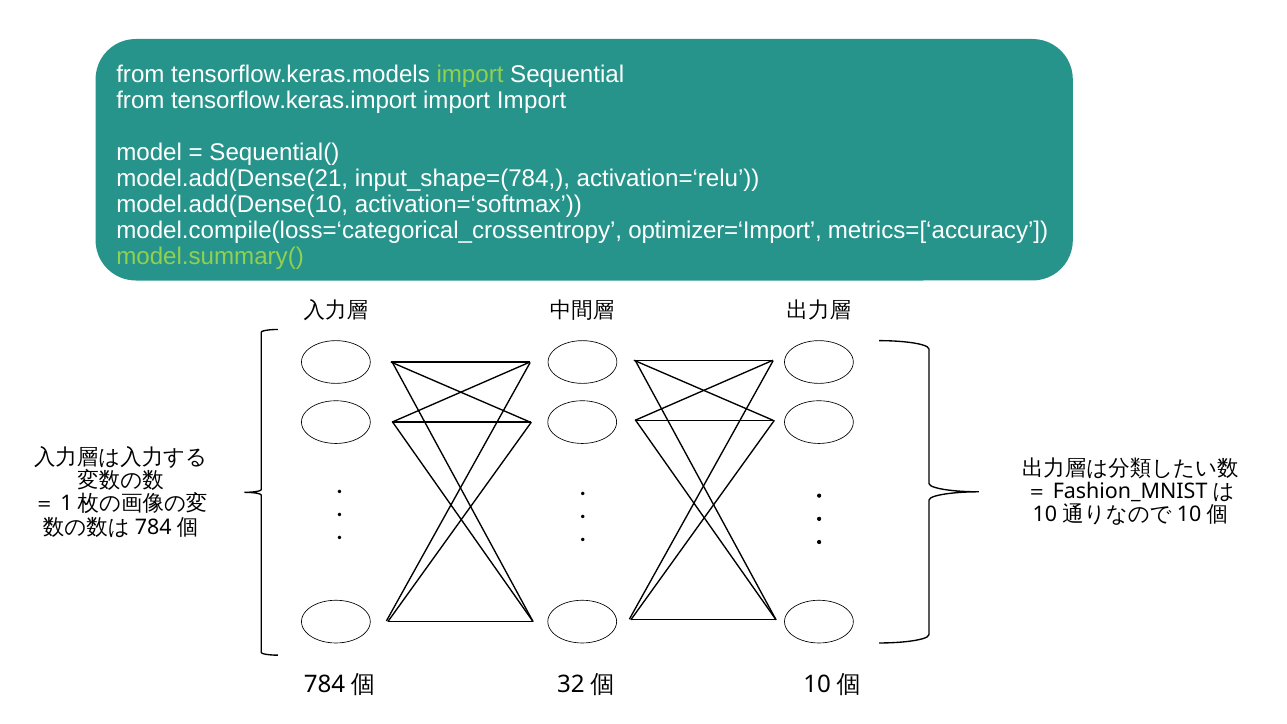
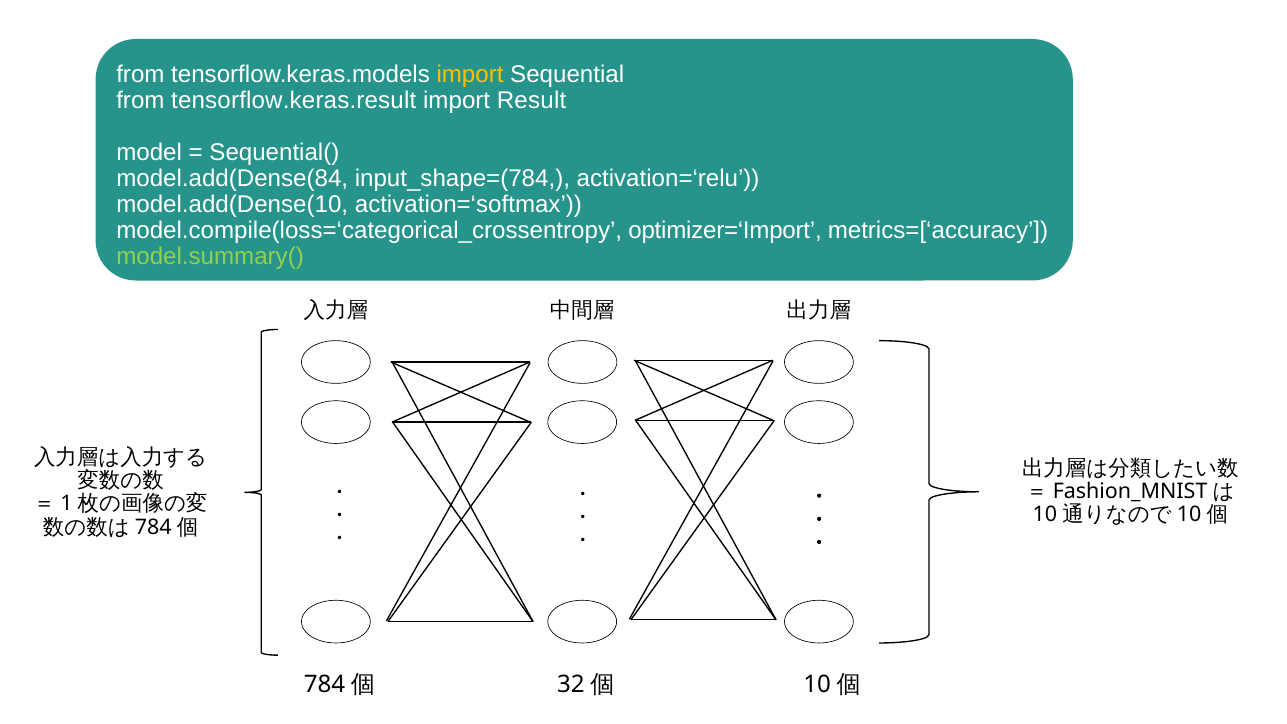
import colour: light green -> yellow (470, 74)
tensorflow.keras.import: tensorflow.keras.import -> tensorflow.keras.result (294, 100)
import Import: Import -> Result (532, 100)
model.add(Dense(21: model.add(Dense(21 -> model.add(Dense(84 (232, 178)
